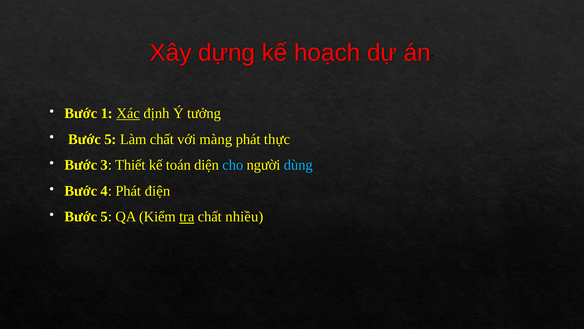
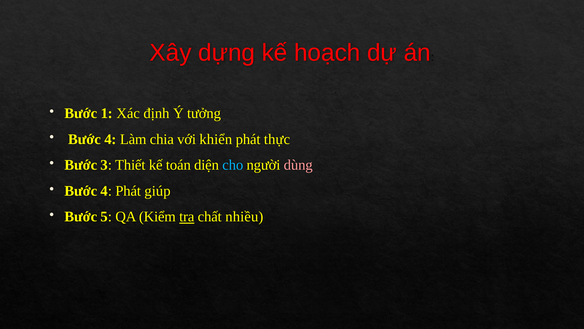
Xác underline: present -> none (128, 113)
5: 5 -> 4 (110, 139)
Làm chất: chất -> chia (162, 139)
màng: màng -> khiển (216, 139)
dùng colour: light blue -> pink (298, 165)
điện: điện -> giúp (157, 191)
